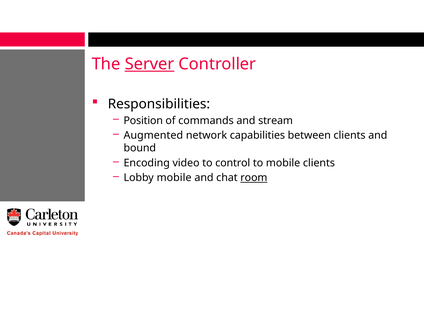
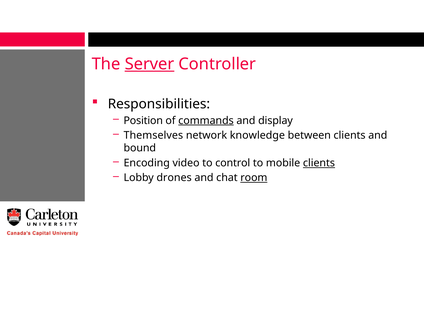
commands underline: none -> present (206, 121)
stream: stream -> display (276, 121)
Augmented: Augmented -> Themselves (153, 135)
capabilities: capabilities -> knowledge (257, 135)
clients underline: none -> present (319, 163)
Lobby mobile: mobile -> drones (174, 178)
